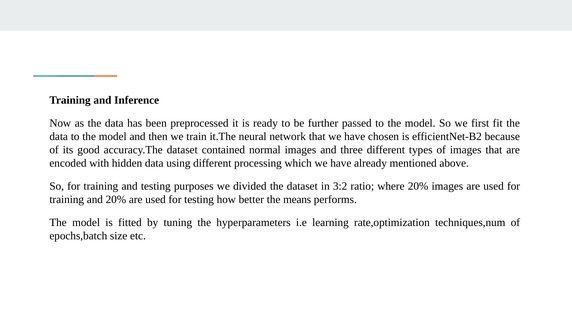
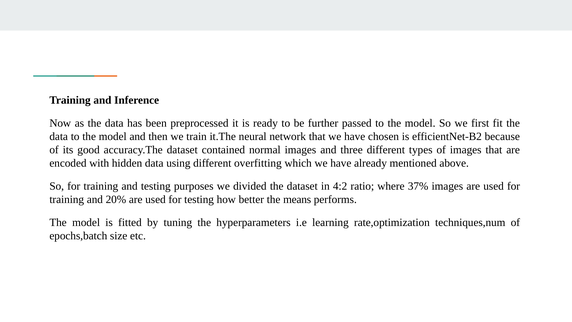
processing: processing -> overfitting (258, 163)
3:2: 3:2 -> 4:2 (340, 186)
where 20%: 20% -> 37% (418, 186)
